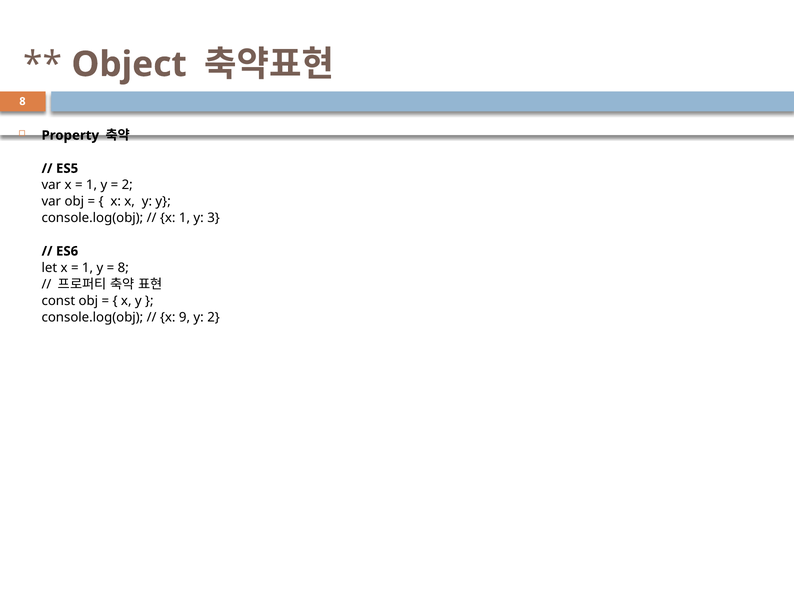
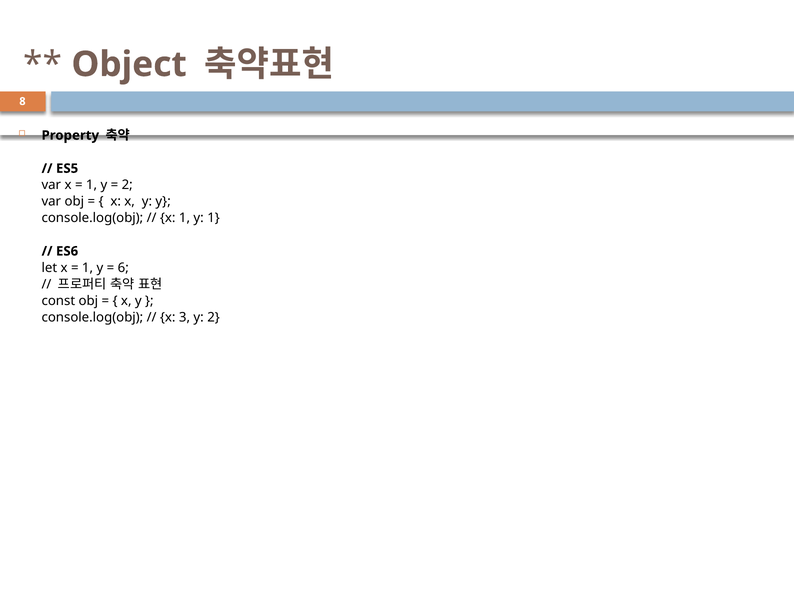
y 3: 3 -> 1 (214, 218)
8: 8 -> 6 (123, 268)
9: 9 -> 3 (185, 317)
